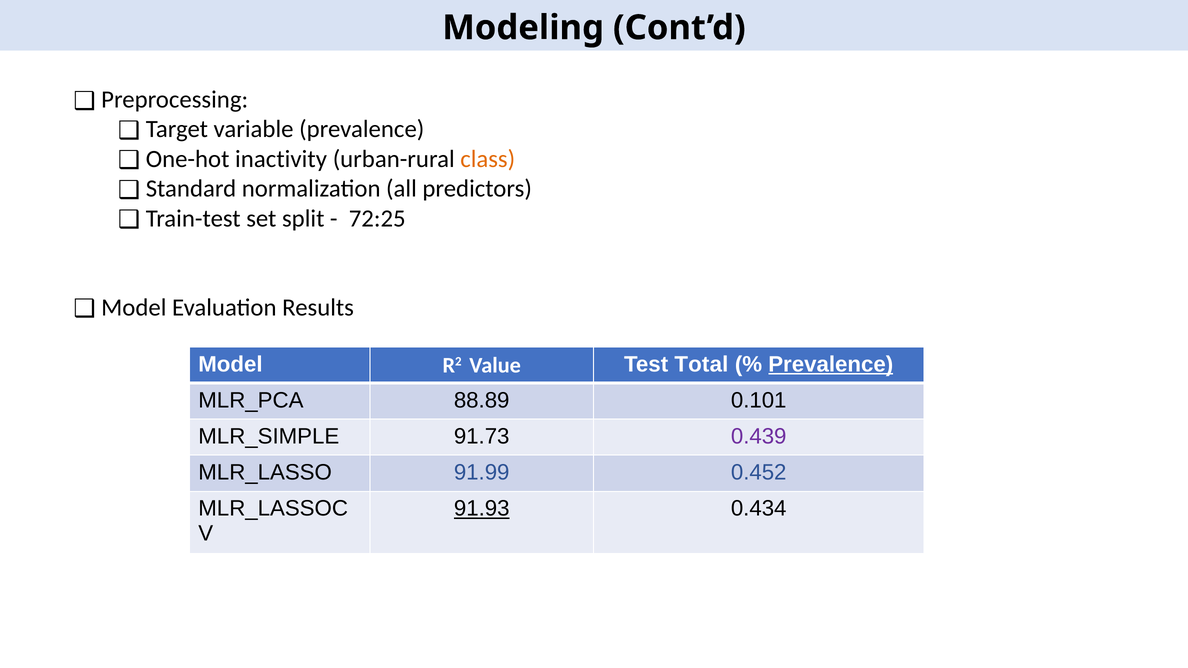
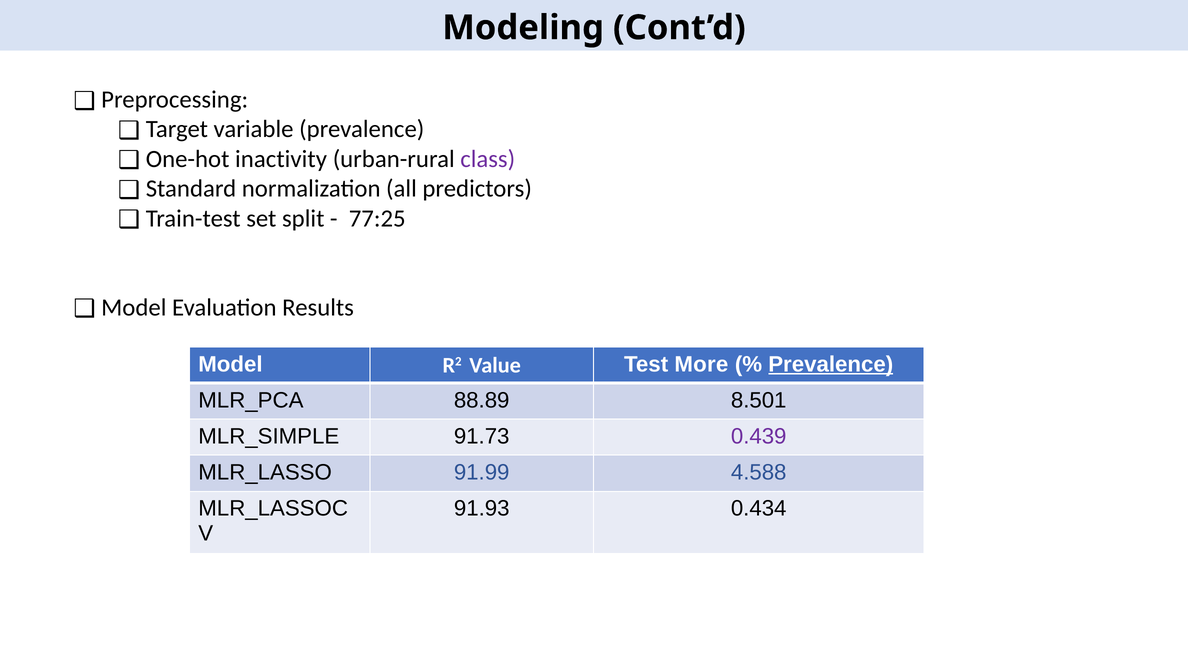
class colour: orange -> purple (488, 159)
72:25: 72:25 -> 77:25 (377, 218)
Total: Total -> More (701, 364)
0.101: 0.101 -> 8.501 (759, 400)
0.452: 0.452 -> 4.588 (759, 473)
91.93 underline: present -> none (482, 509)
